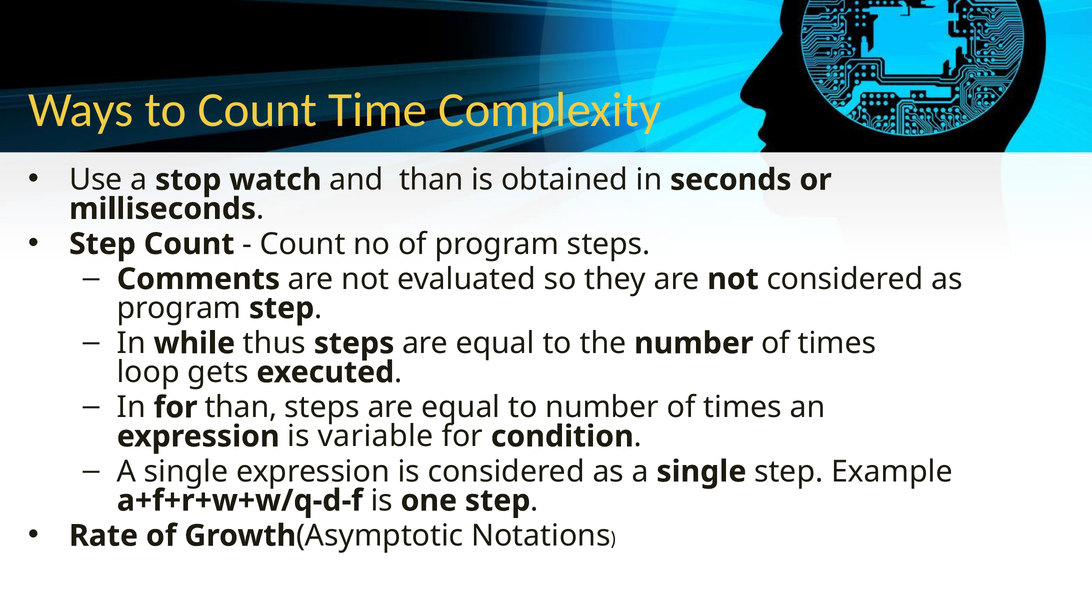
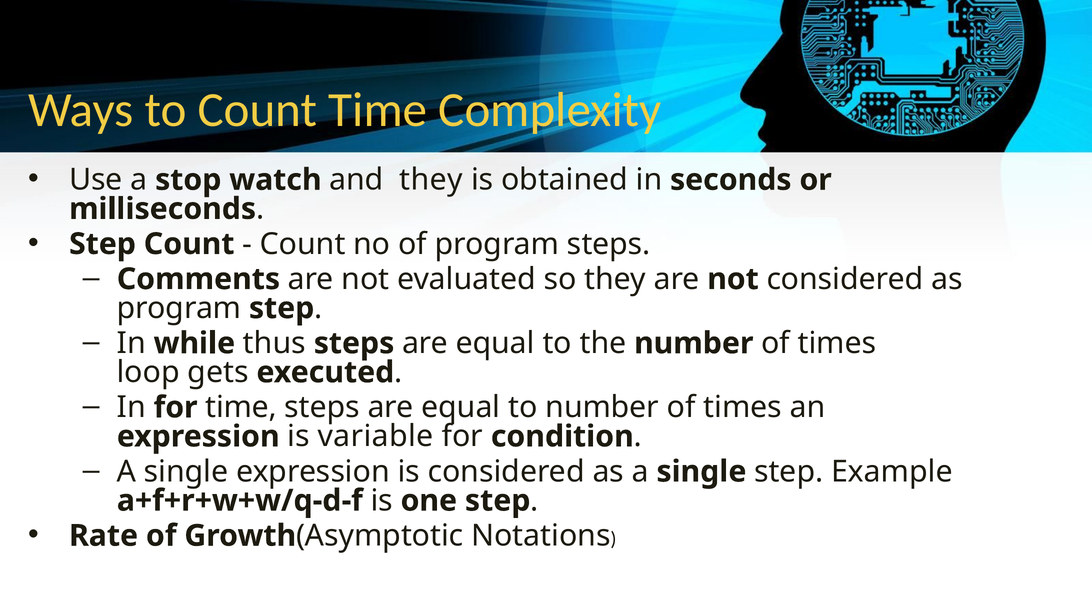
and than: than -> they (431, 180)
for than: than -> time (241, 408)
